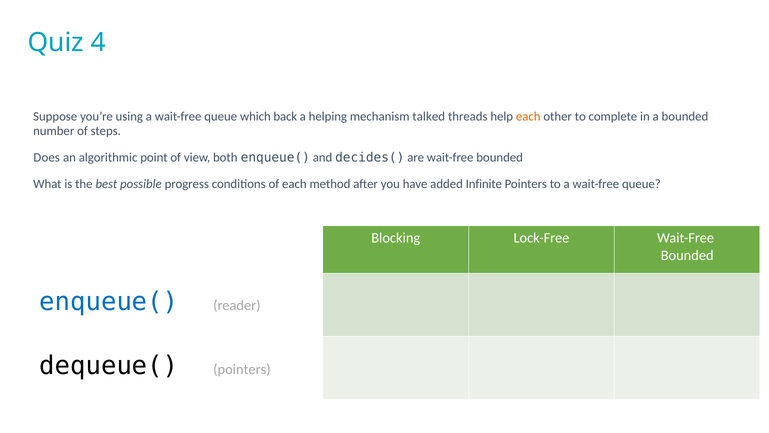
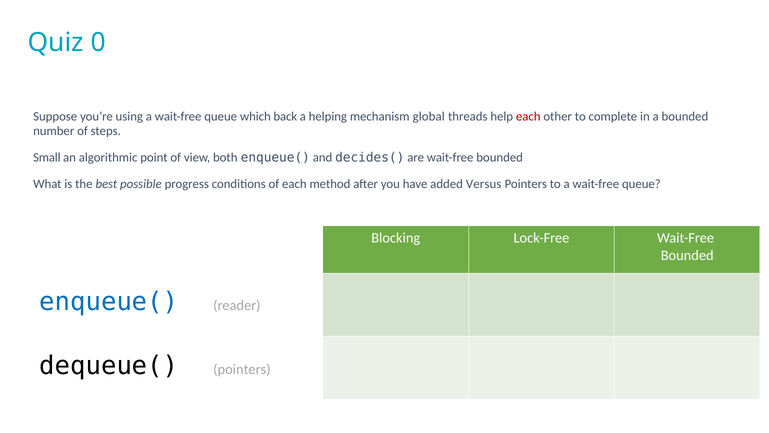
4: 4 -> 0 (98, 42)
talked: talked -> global (429, 116)
each colour: orange -> red (528, 116)
Does: Does -> Small (47, 157)
Infinite: Infinite -> Versus (484, 184)
